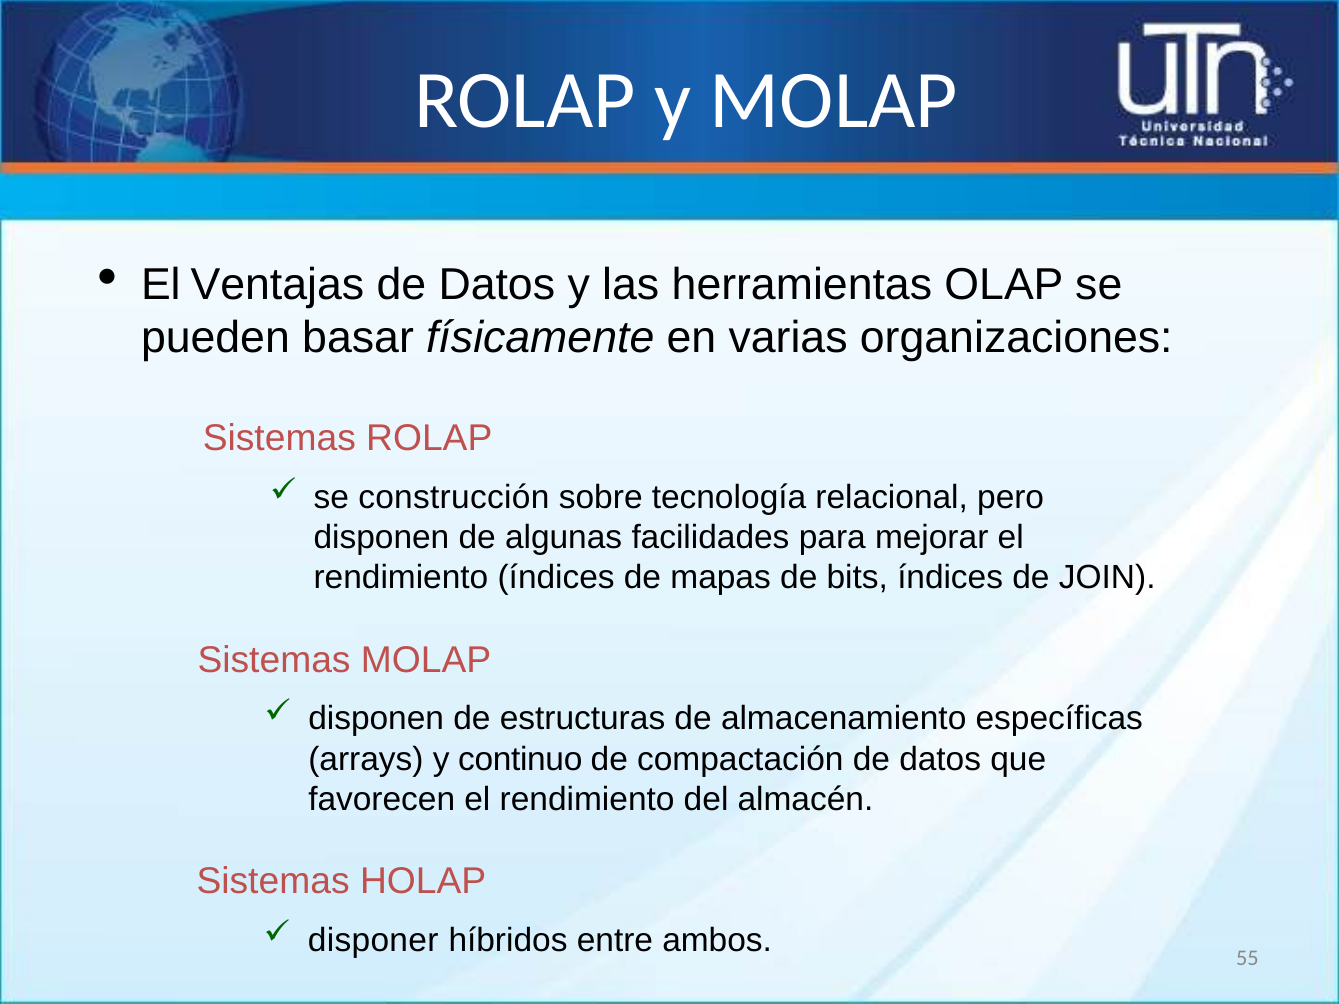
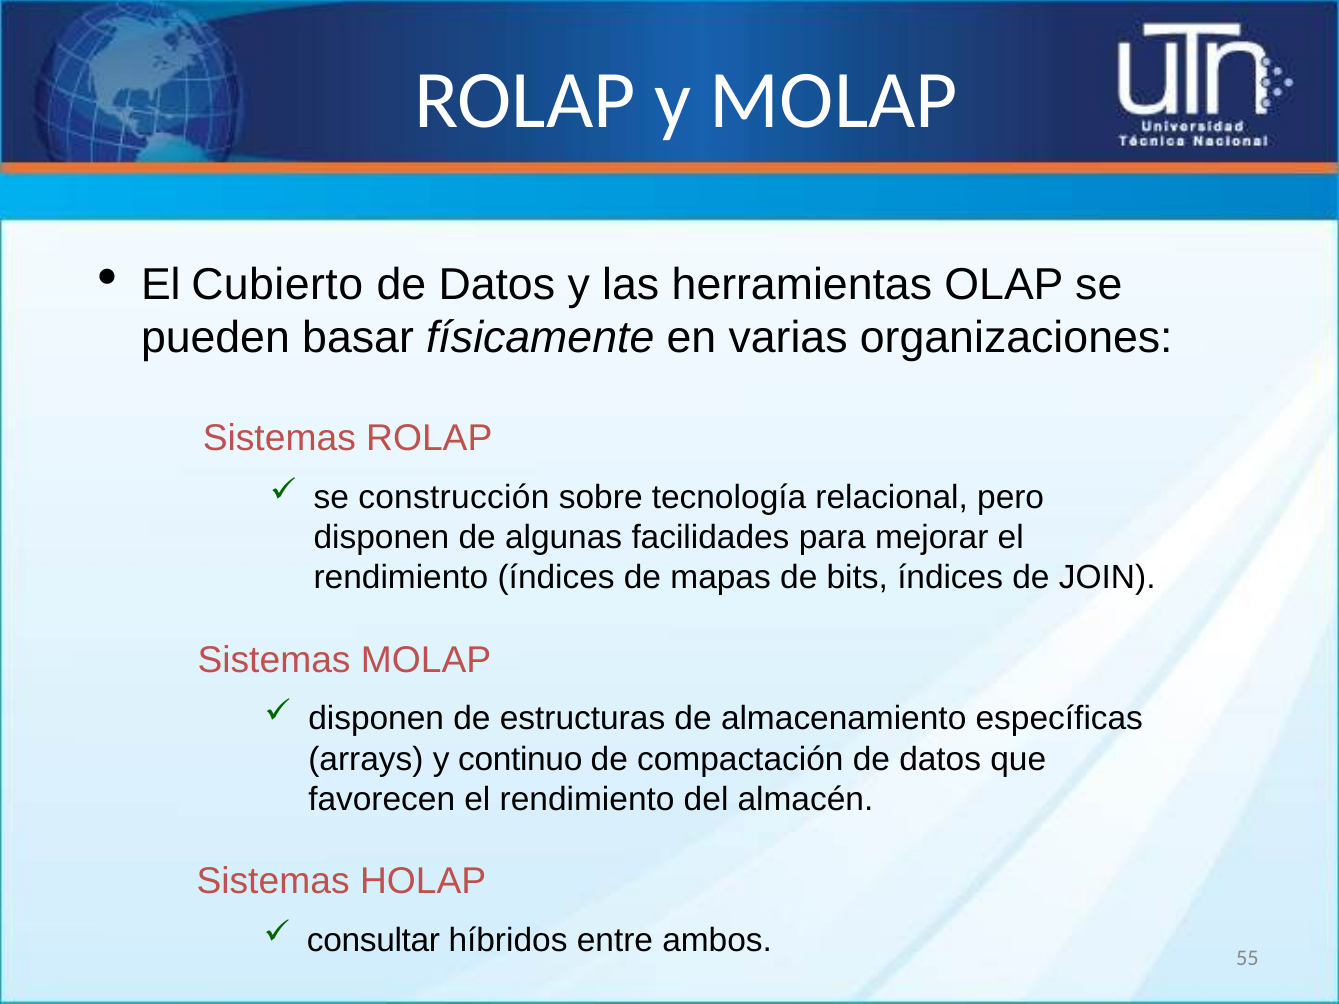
Ventajas: Ventajas -> Cubierto (277, 285)
disponer: disponer -> consultar (374, 941)
